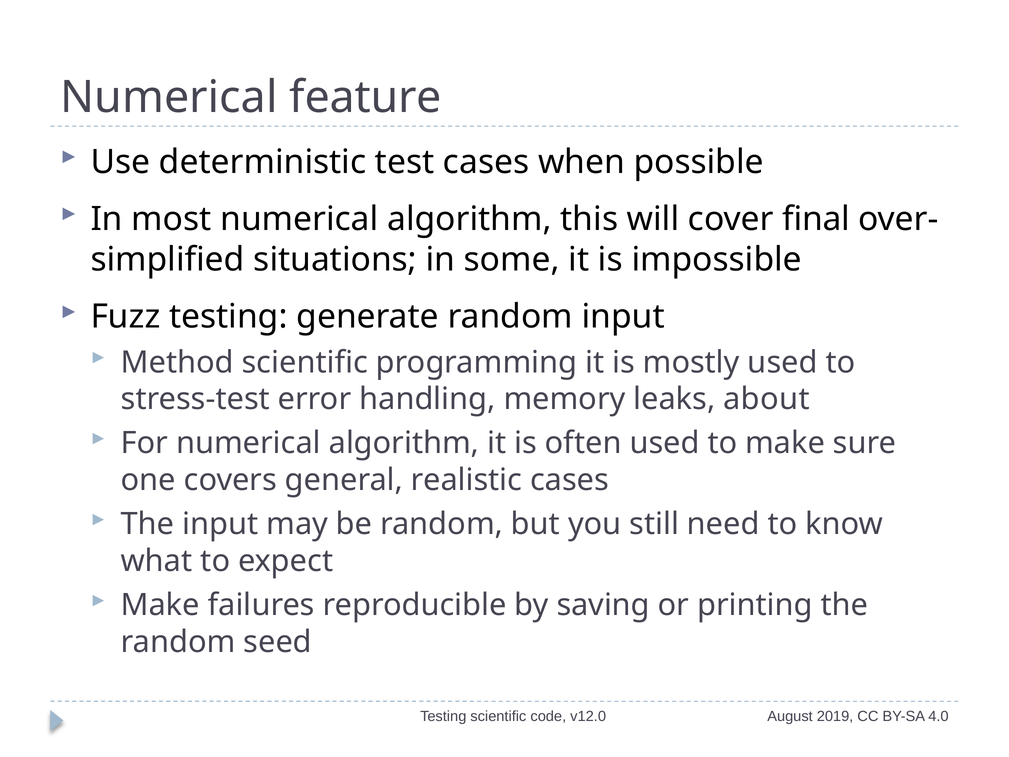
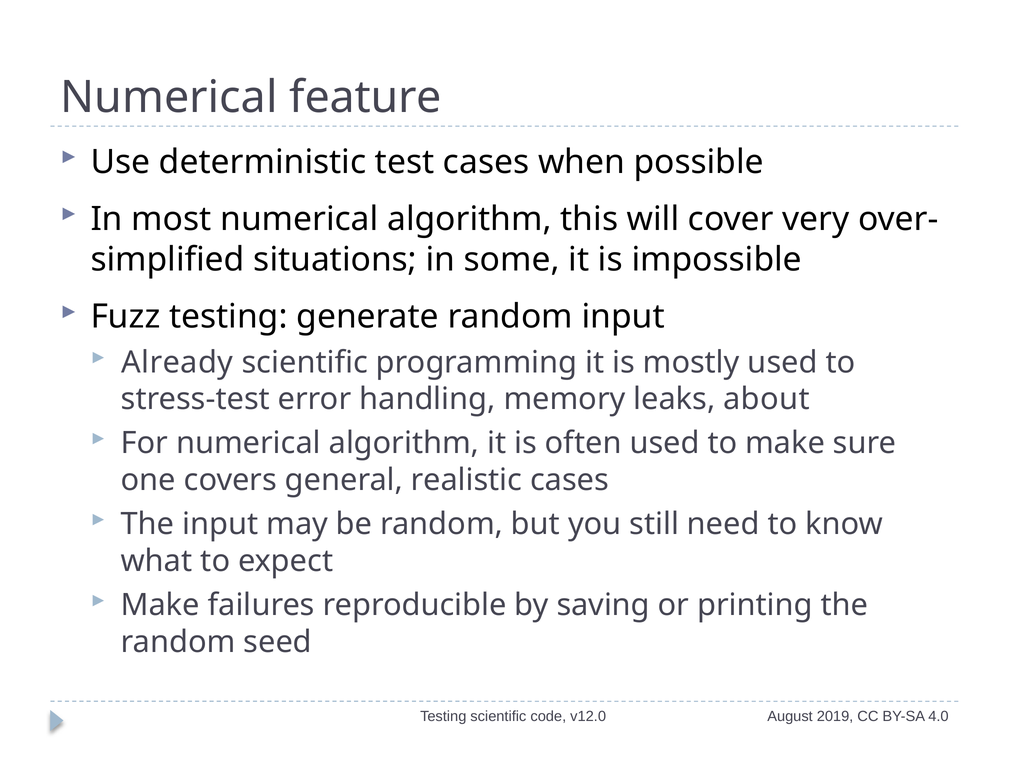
final: final -> very (816, 219)
Method: Method -> Already (177, 362)
